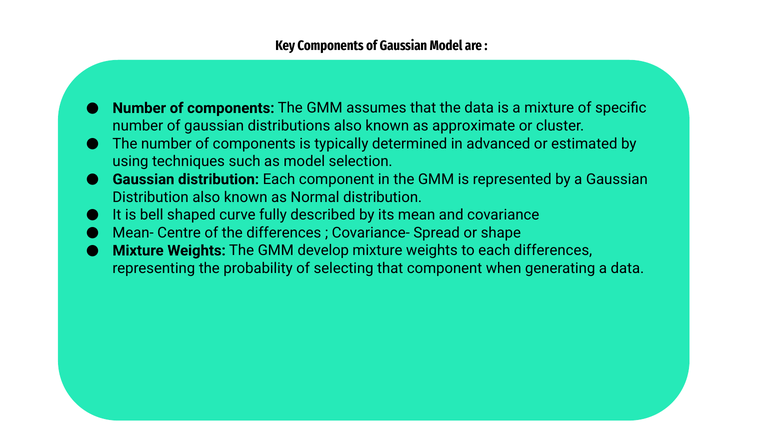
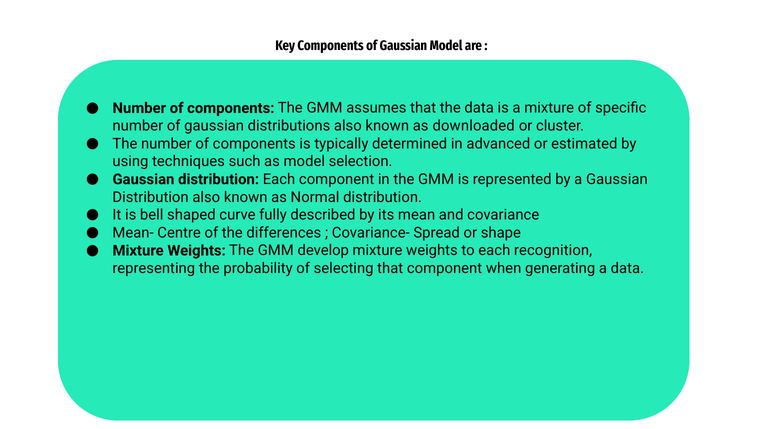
approximate: approximate -> downloaded (474, 126)
each differences: differences -> recognition (553, 251)
